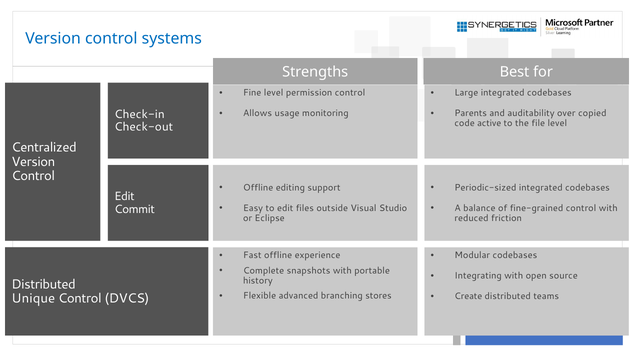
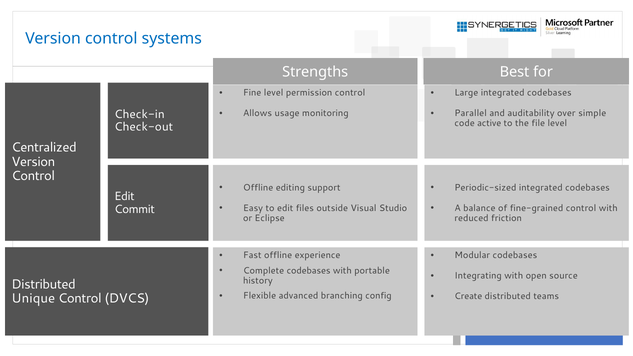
Parents: Parents -> Parallel (471, 113)
copied: copied -> simple (592, 113)
Complete snapshots: snapshots -> codebases (309, 271)
stores: stores -> config (378, 296)
